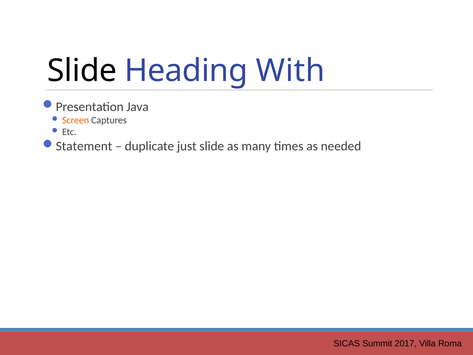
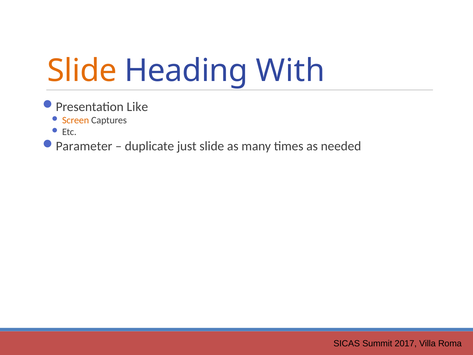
Slide colour: black -> orange (82, 71)
Java: Java -> Like (137, 107)
Statement: Statement -> Parameter (84, 146)
